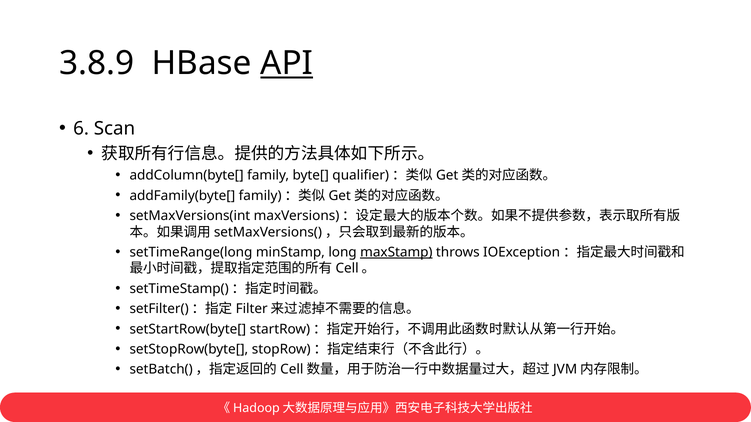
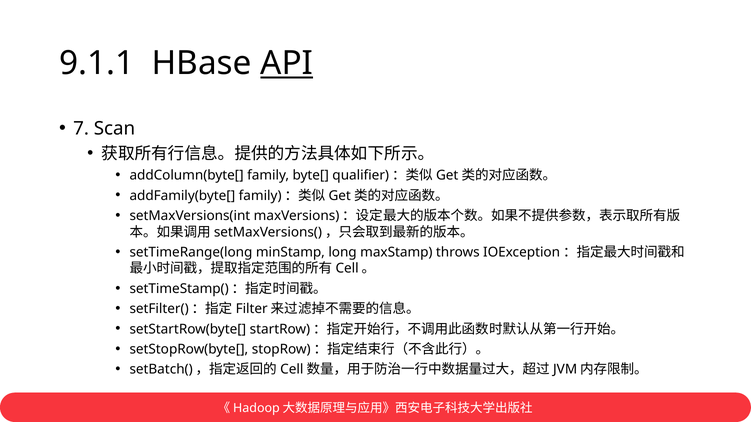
3.8.9: 3.8.9 -> 9.1.1 (97, 63)
6: 6 -> 7 (81, 129)
maxStamp underline: present -> none (396, 253)
